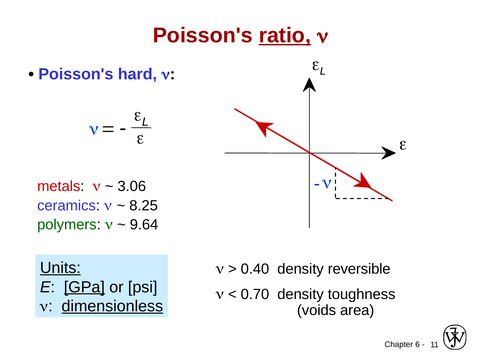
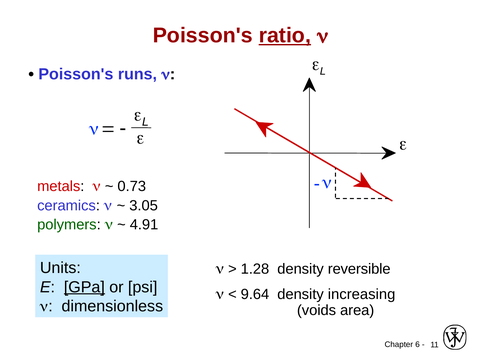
hard: hard -> runs (137, 74)
3.06: 3.06 -> 0.73 (132, 186)
8.25: 8.25 -> 3.05 (144, 205)
9.64: 9.64 -> 4.91 (144, 225)
Units underline: present -> none (60, 268)
0.40: 0.40 -> 1.28 (255, 269)
0.70: 0.70 -> 9.64 (255, 294)
toughness: toughness -> increasing (362, 294)
dimensionless underline: present -> none (112, 306)
